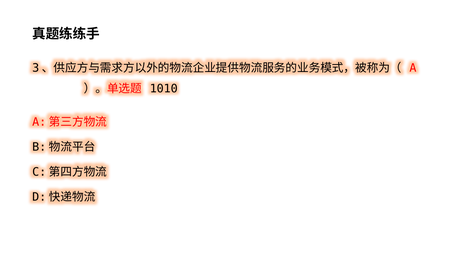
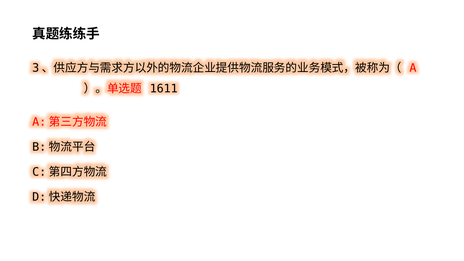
1010: 1010 -> 1611 (164, 89)
